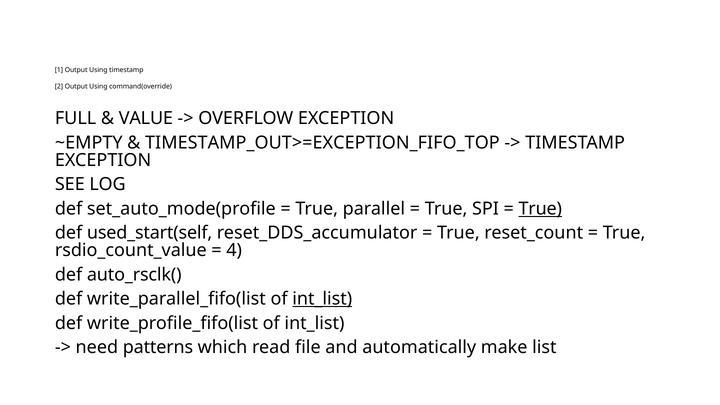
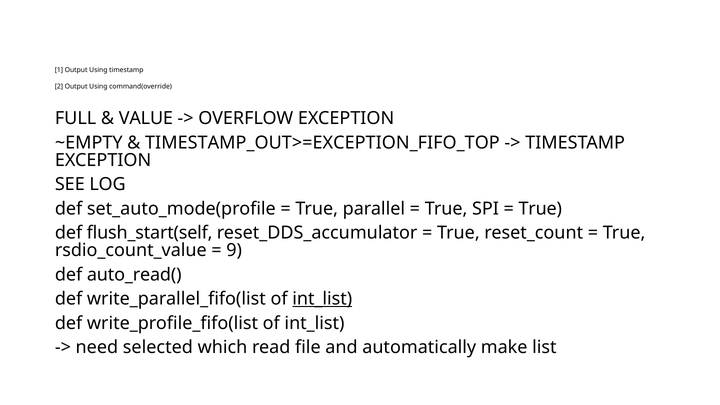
True underline: present -> none (540, 209)
used_start(self: used_start(self -> flush_start(self (150, 233)
4: 4 -> 9 (234, 250)
auto_rsclk(: auto_rsclk( -> auto_read( (134, 275)
patterns: patterns -> selected (158, 347)
